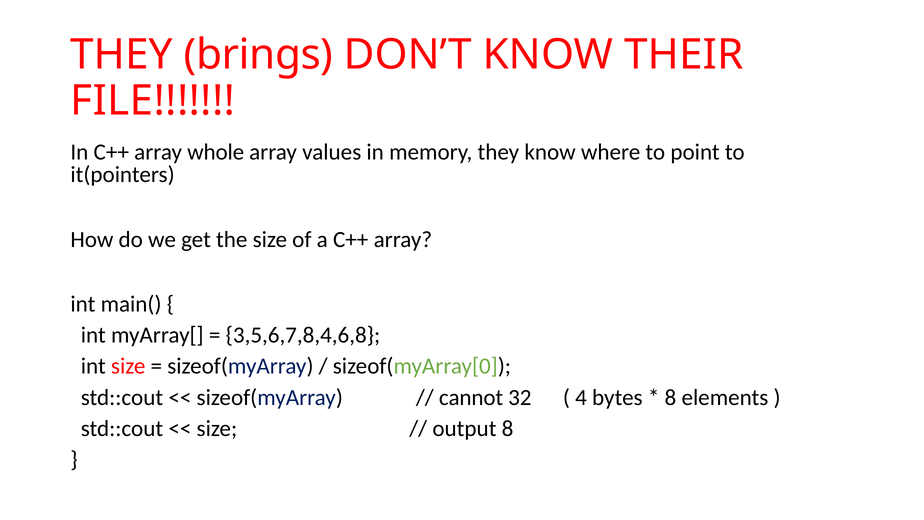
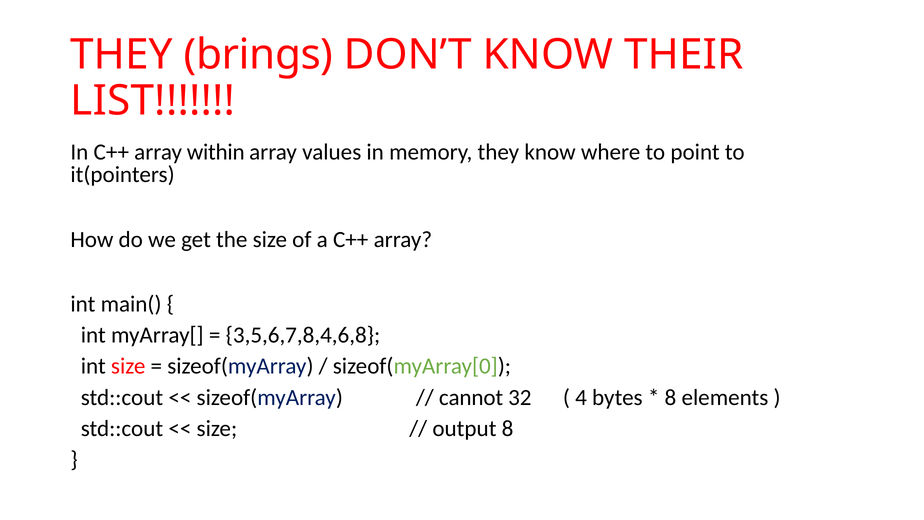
FILE: FILE -> LIST (153, 100)
whole: whole -> within (216, 152)
